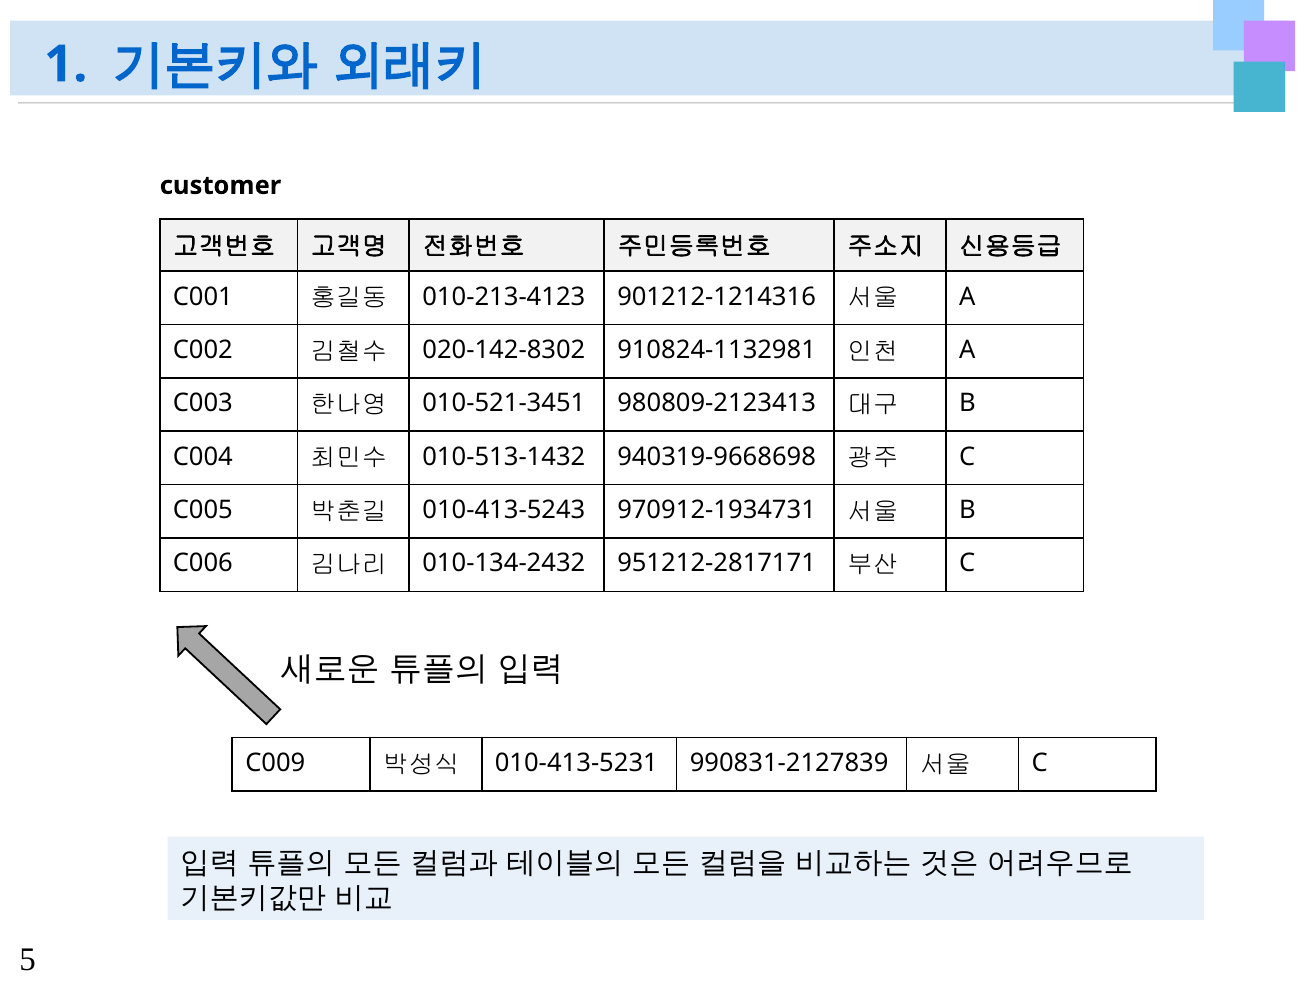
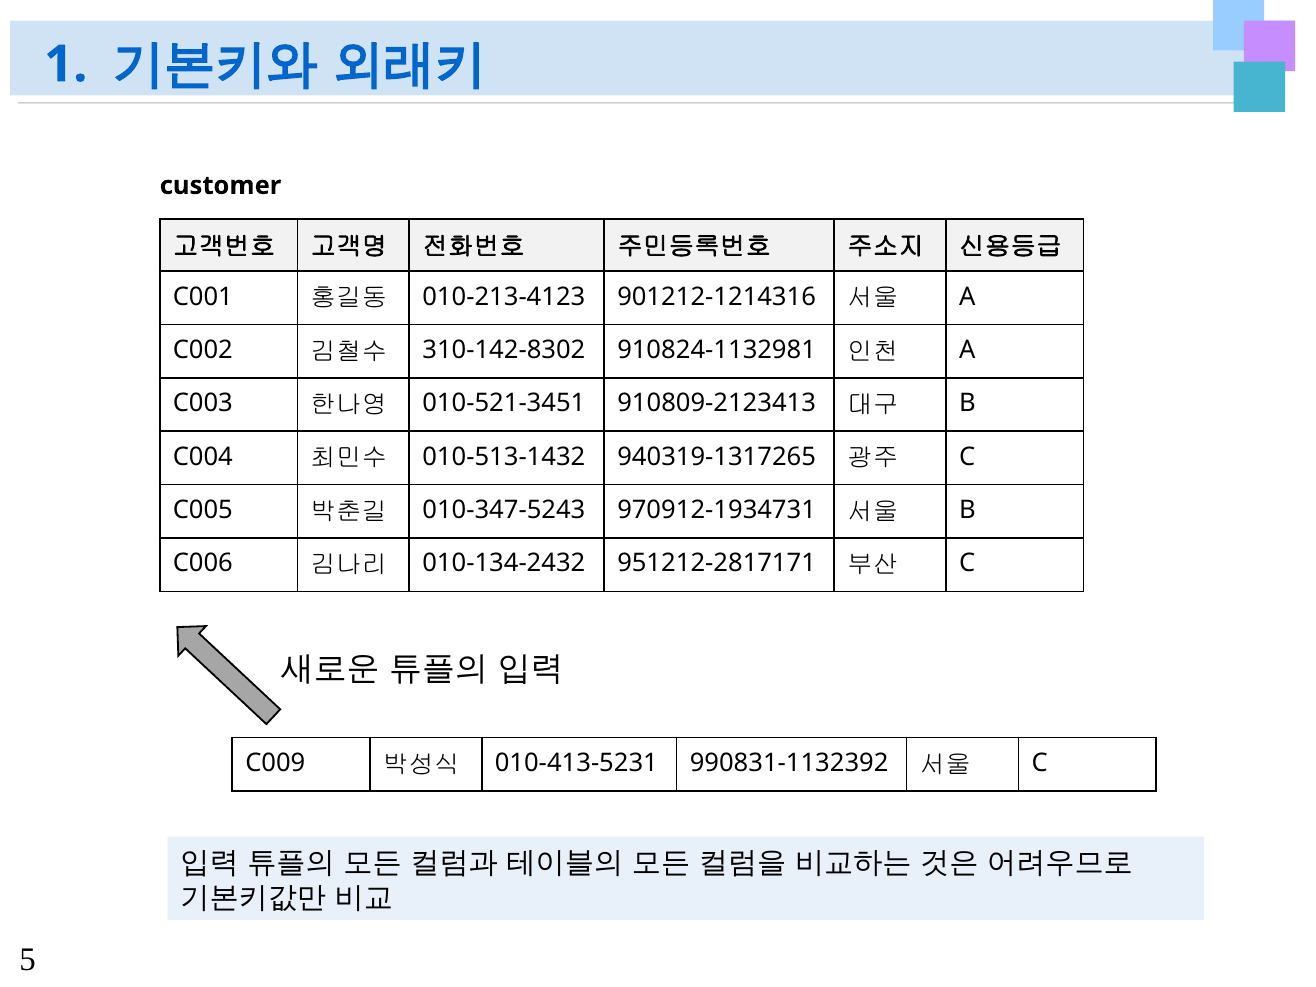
020-142-8302: 020-142-8302 -> 310-142-8302 (504, 350)
980809-2123413: 980809-2123413 -> 910809-2123413 (717, 403)
940319-9668698: 940319-9668698 -> 940319-1317265 (717, 457)
010-413-5243: 010-413-5243 -> 010-347-5243 (504, 510)
990831-2127839: 990831-2127839 -> 990831-1132392 (789, 763)
